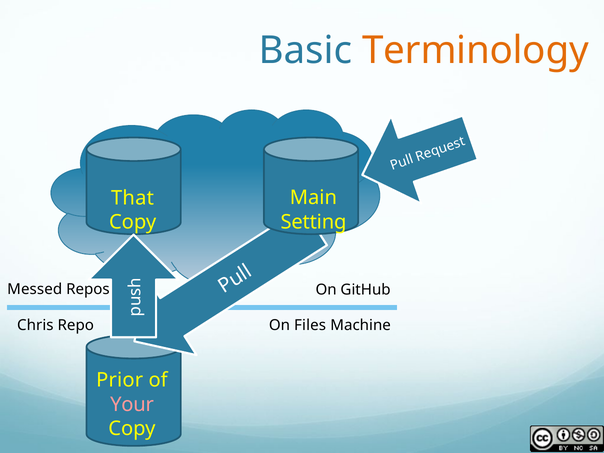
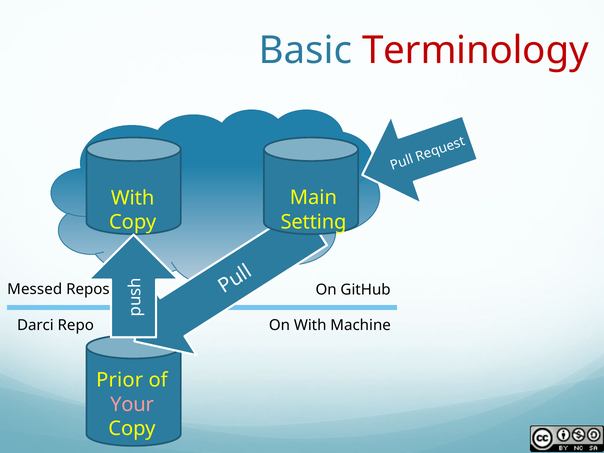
Terminology colour: orange -> red (475, 50)
That: That -> With (133, 198)
Chris: Chris -> Darci (35, 325)
On Files: Files -> With (310, 325)
